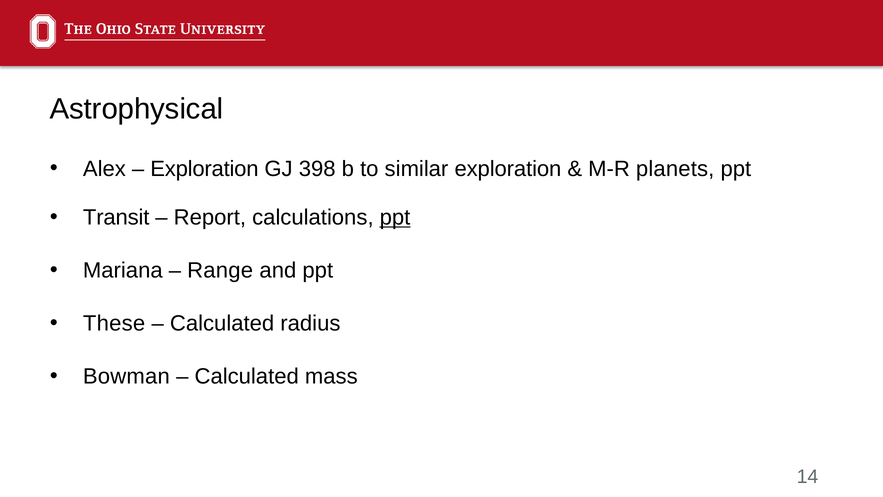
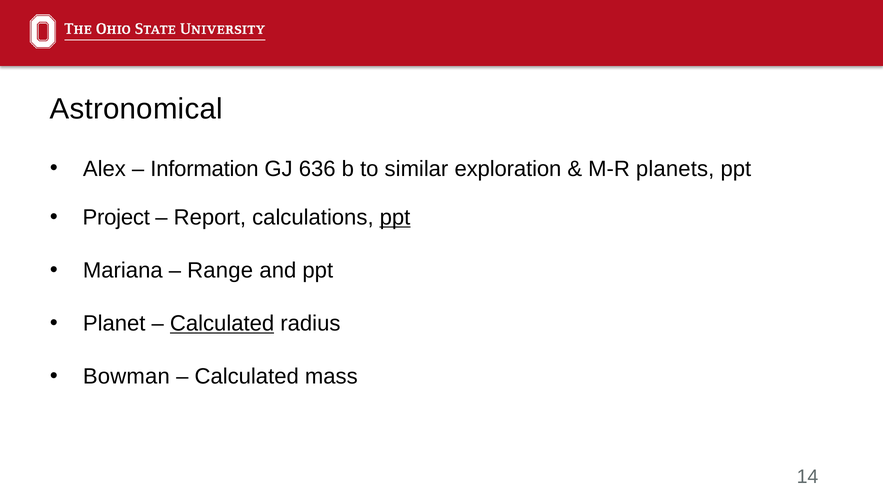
Astrophysical: Astrophysical -> Astronomical (136, 109)
Exploration: Exploration -> Information (204, 169)
398: 398 -> 636 (317, 169)
Transit: Transit -> Project (116, 217)
These: These -> Planet (114, 323)
Calculated underline: none -> present (222, 323)
